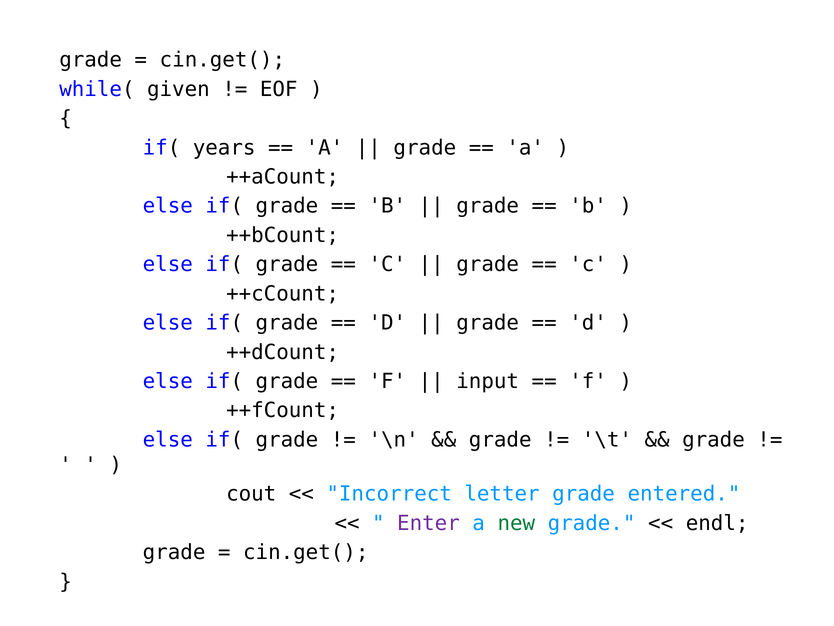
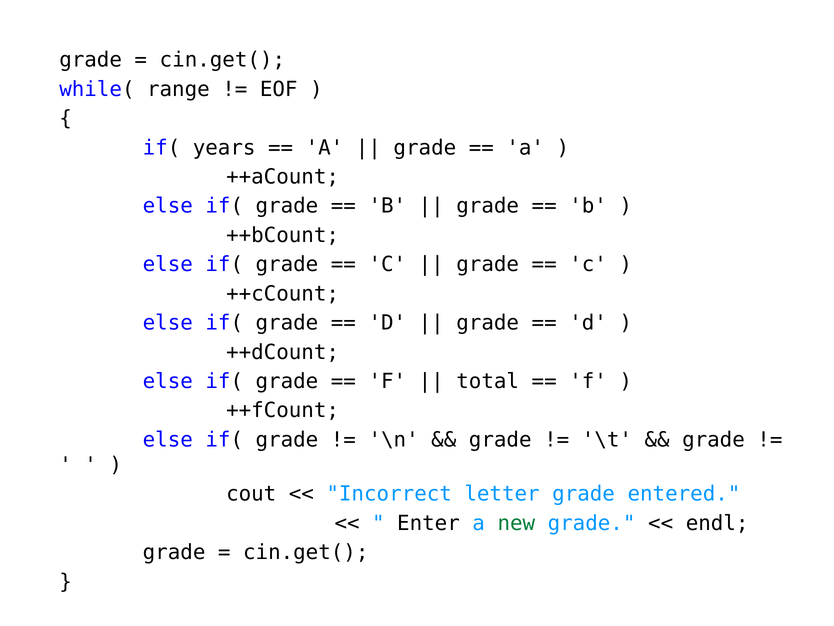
given: given -> range (178, 89)
input: input -> total (488, 381)
Enter colour: purple -> black (428, 523)
